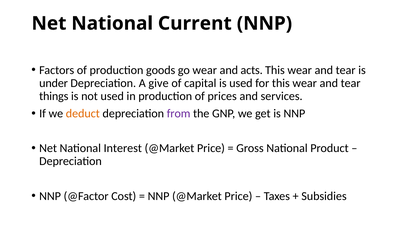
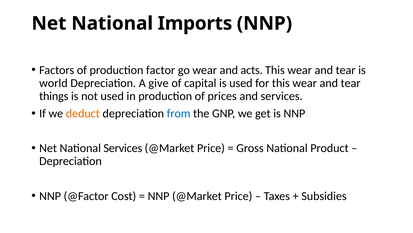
Current: Current -> Imports (195, 23)
goods: goods -> factor (161, 70)
under: under -> world (53, 83)
from colour: purple -> blue (179, 113)
National Interest: Interest -> Services (123, 148)
